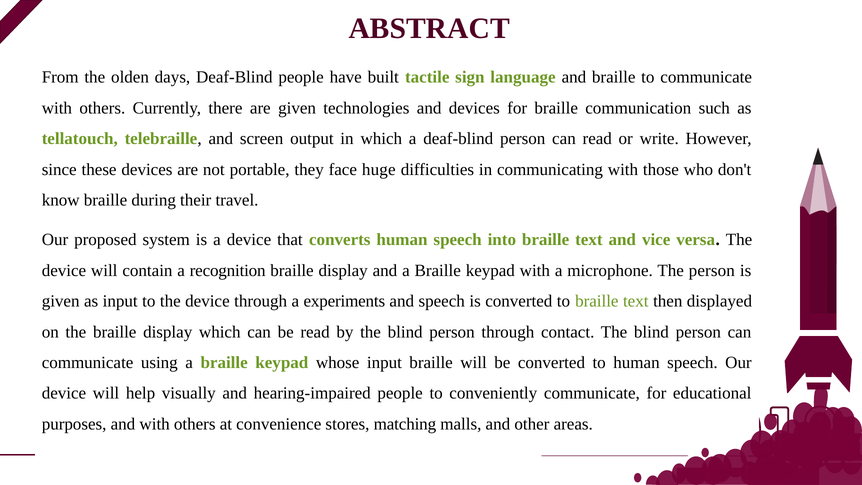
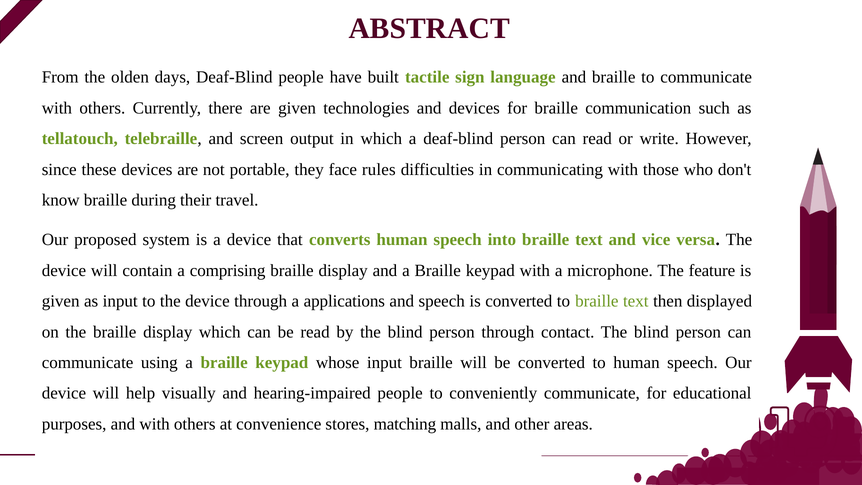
huge: huge -> rules (379, 169)
recognition: recognition -> comprising (228, 270)
The person: person -> feature (712, 270)
experiments: experiments -> applications (344, 301)
